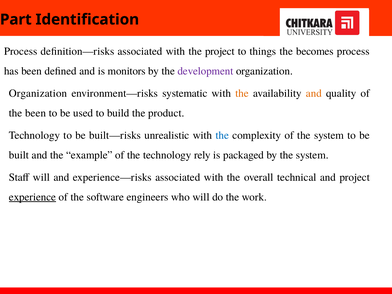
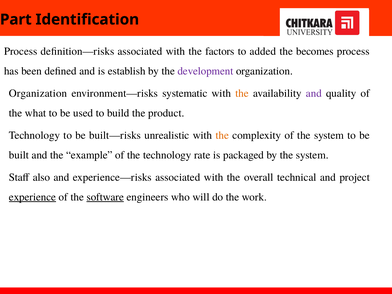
the project: project -> factors (220, 51)
things: things -> added (263, 51)
monitors: monitors -> establish (127, 71)
and colour: orange -> purple (314, 93)
the been: been -> what (36, 113)
the colour: blue -> orange (222, 135)
rely: rely -> rate (202, 155)
Staff will: will -> also (41, 177)
software underline: none -> present (105, 197)
